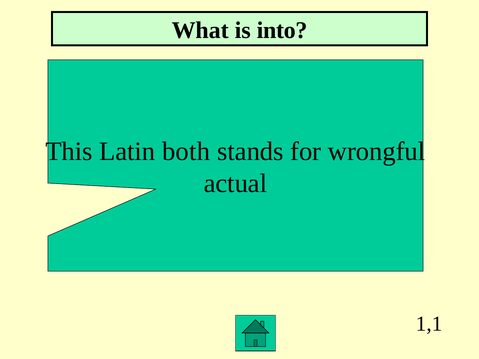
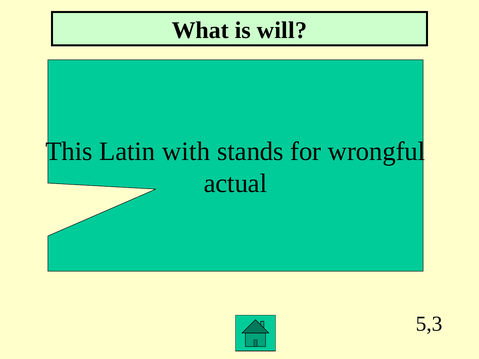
into: into -> will (282, 30)
both: both -> with (186, 152)
1,1: 1,1 -> 5,3 (429, 324)
